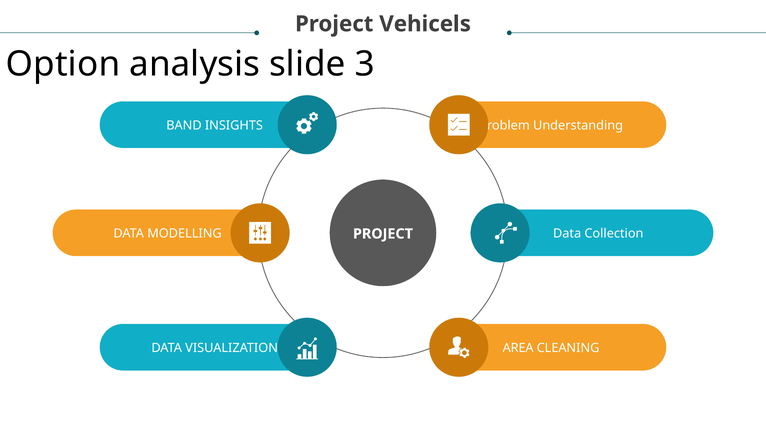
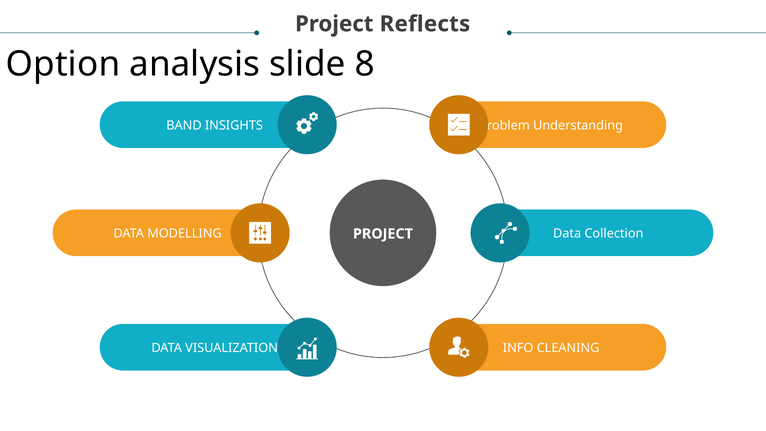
Vehicels: Vehicels -> Reflects (425, 24)
3: 3 -> 8 (365, 64)
AREA: AREA -> INFO (518, 348)
